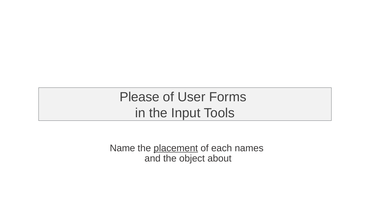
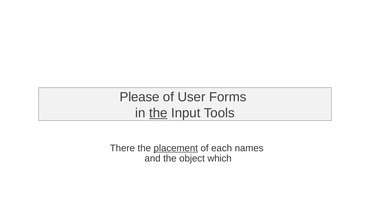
the underline: none -> present (158, 113)
Name: Name -> There (122, 148)
about: about -> which (220, 158)
